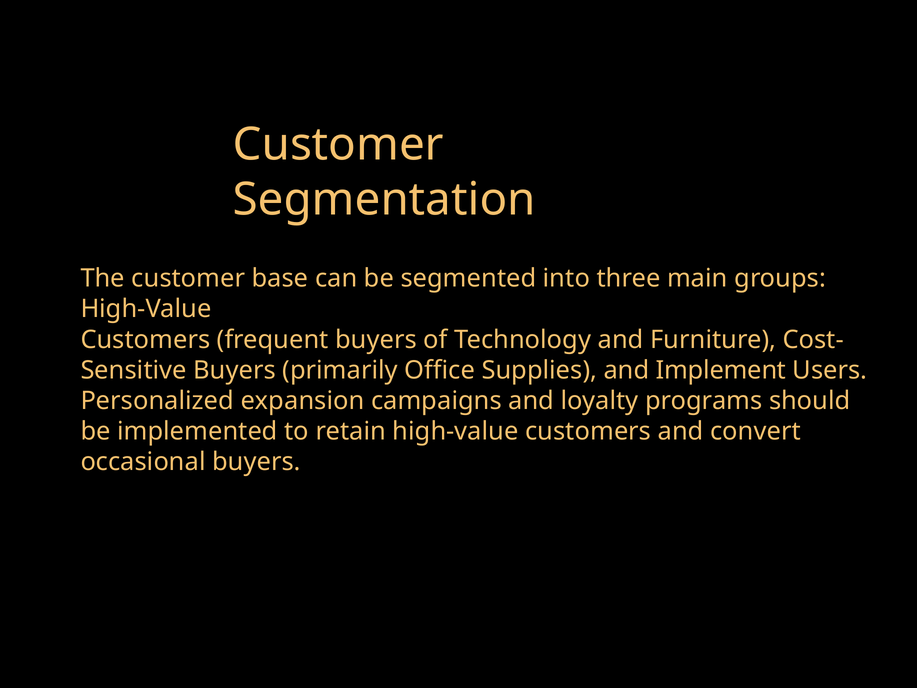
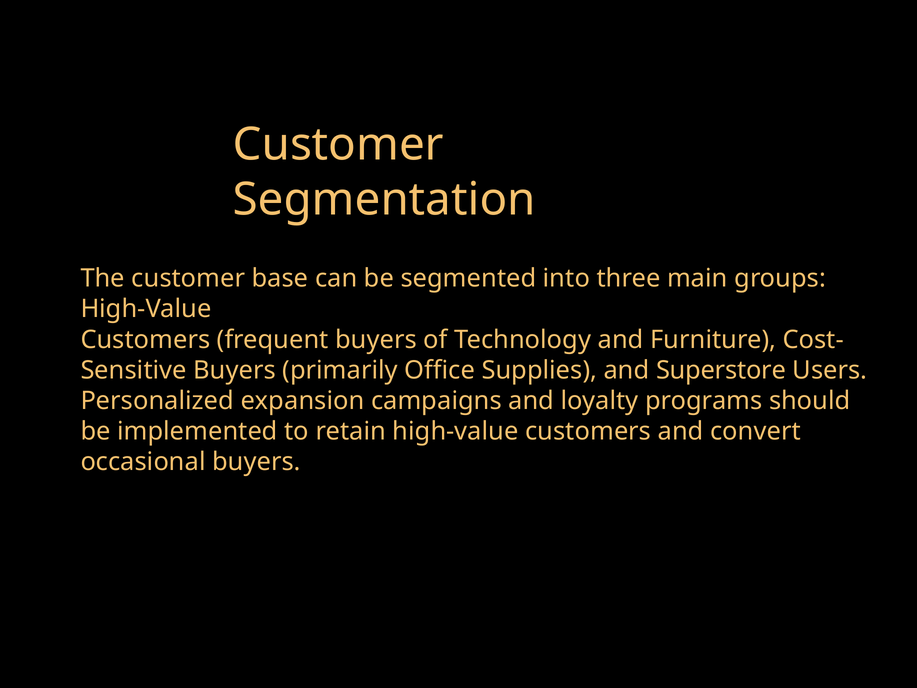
Implement: Implement -> Superstore (721, 370)
